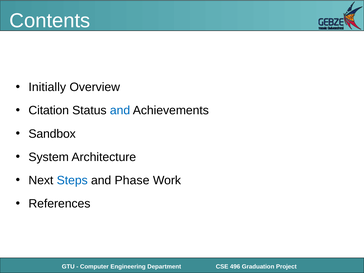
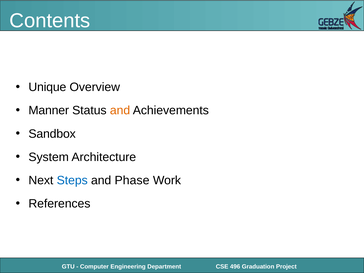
Initially: Initially -> Unique (47, 87)
Citation: Citation -> Manner (49, 110)
and colour: blue -> orange (120, 110)
